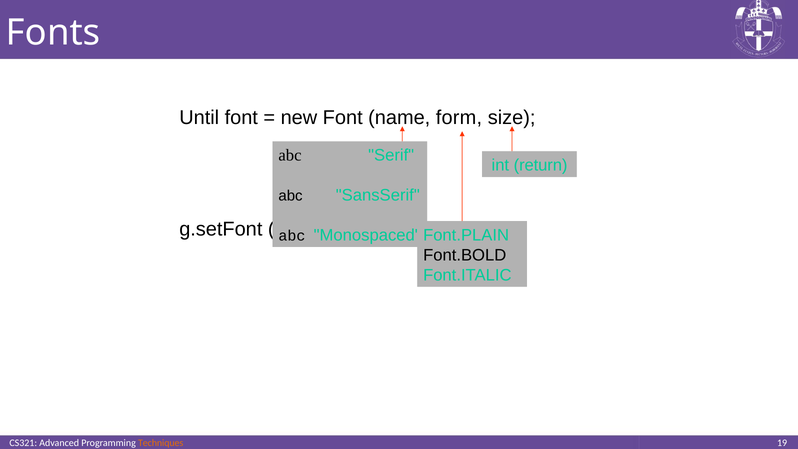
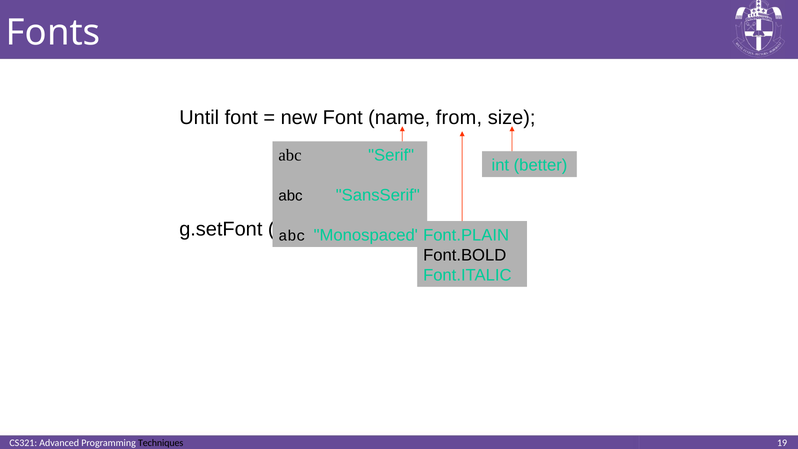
form: form -> from (459, 118)
return: return -> better (541, 165)
Techniques colour: orange -> black (161, 443)
